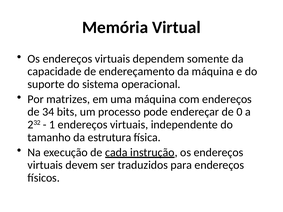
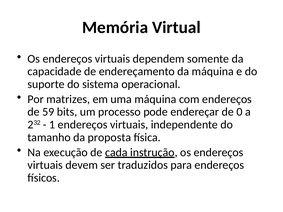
34: 34 -> 59 (48, 112)
estrutura: estrutura -> proposta (109, 138)
